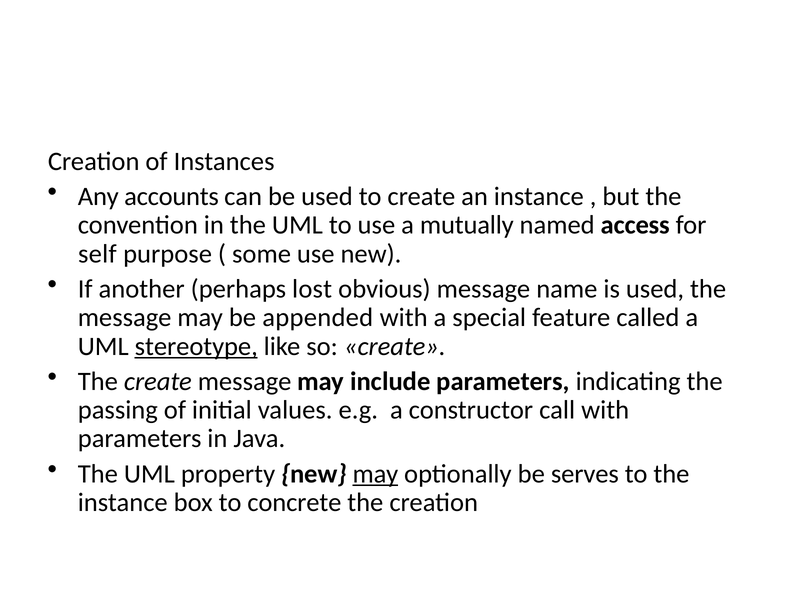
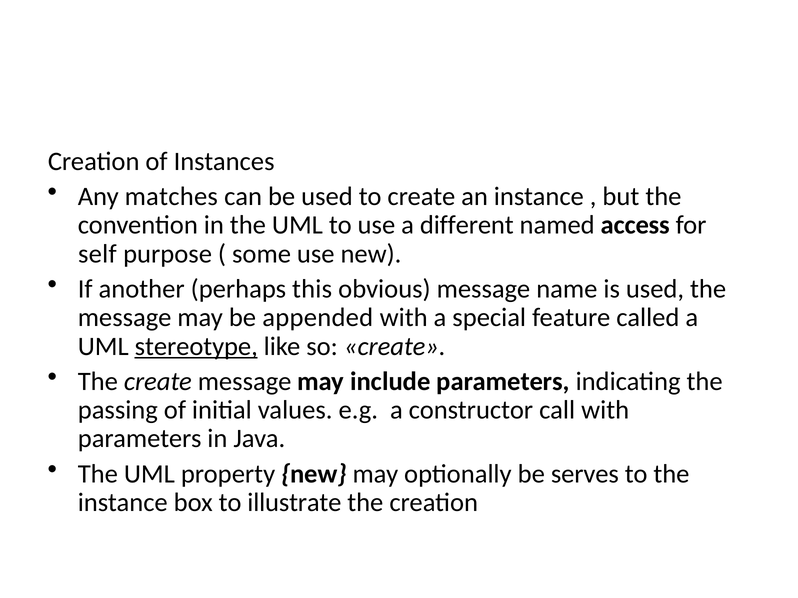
accounts: accounts -> matches (171, 197)
mutually: mutually -> different (467, 225)
lost: lost -> this (312, 289)
may underline: present -> none (375, 474)
concrete: concrete -> illustrate (294, 503)
